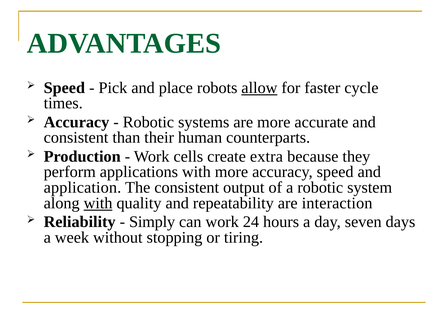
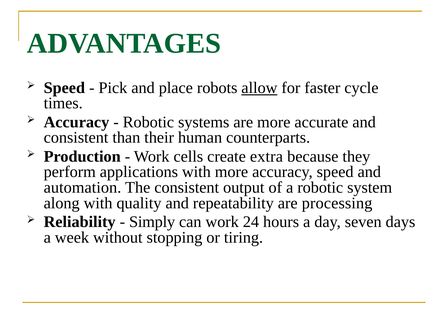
application: application -> automation (83, 188)
with underline: present -> none (98, 203)
interaction: interaction -> processing (337, 203)
